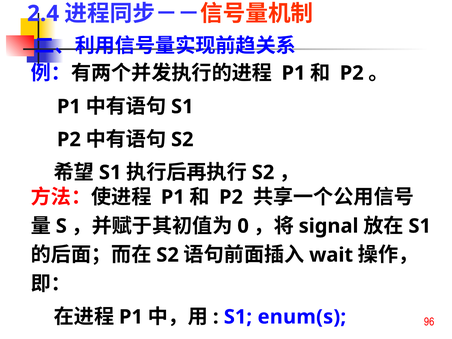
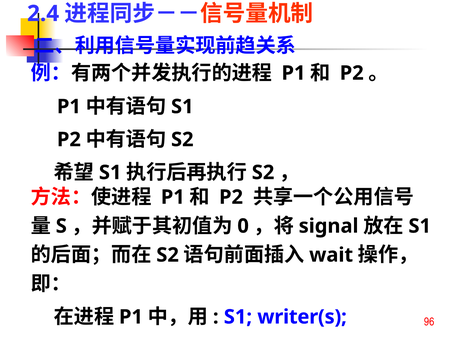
enum(s: enum(s -> writer(s (302, 317)
